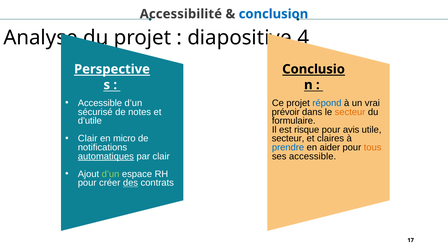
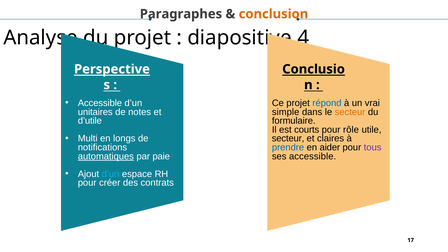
Accessibilité: Accessibilité -> Paragraphes (181, 14)
conclusion colour: blue -> orange (273, 14)
sécurisé: sécurisé -> unitaires (95, 112)
prévoir: prévoir -> simple (286, 112)
risque: risque -> courts (307, 130)
avis: avis -> rôle (351, 130)
Clair: Clair -> Multi (88, 139)
micro: micro -> longs (124, 139)
tous colour: orange -> purple (373, 147)
par clair: clair -> paie (161, 156)
d’un colour: light green -> light blue (111, 174)
des underline: present -> none (131, 183)
